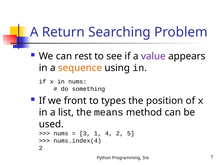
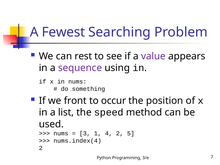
Return: Return -> Fewest (63, 32)
sequence colour: orange -> purple (80, 68)
types: types -> occur (114, 101)
means: means -> speed (109, 112)
